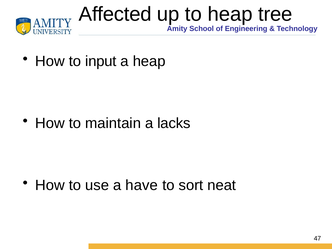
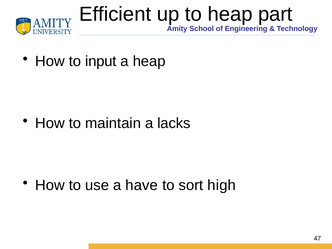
Affected: Affected -> Efficient (115, 14)
tree: tree -> part (275, 14)
neat: neat -> high (222, 185)
